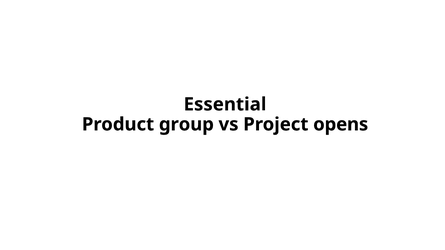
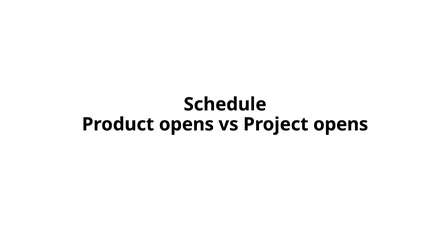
Essential: Essential -> Schedule (225, 104)
Product group: group -> opens (186, 124)
